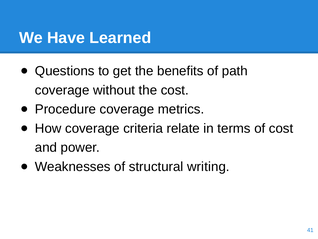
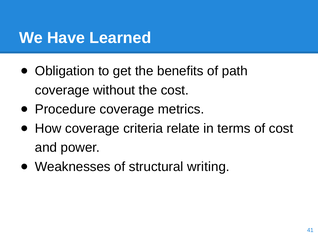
Questions: Questions -> Obligation (65, 71)
